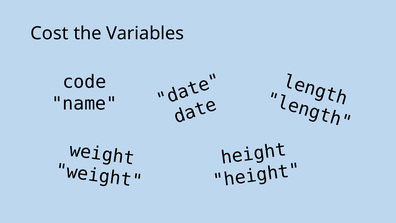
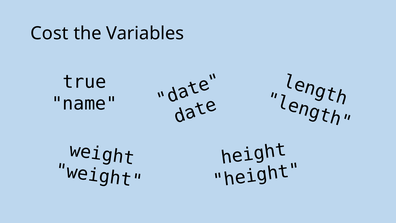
code: code -> true (84, 82)
